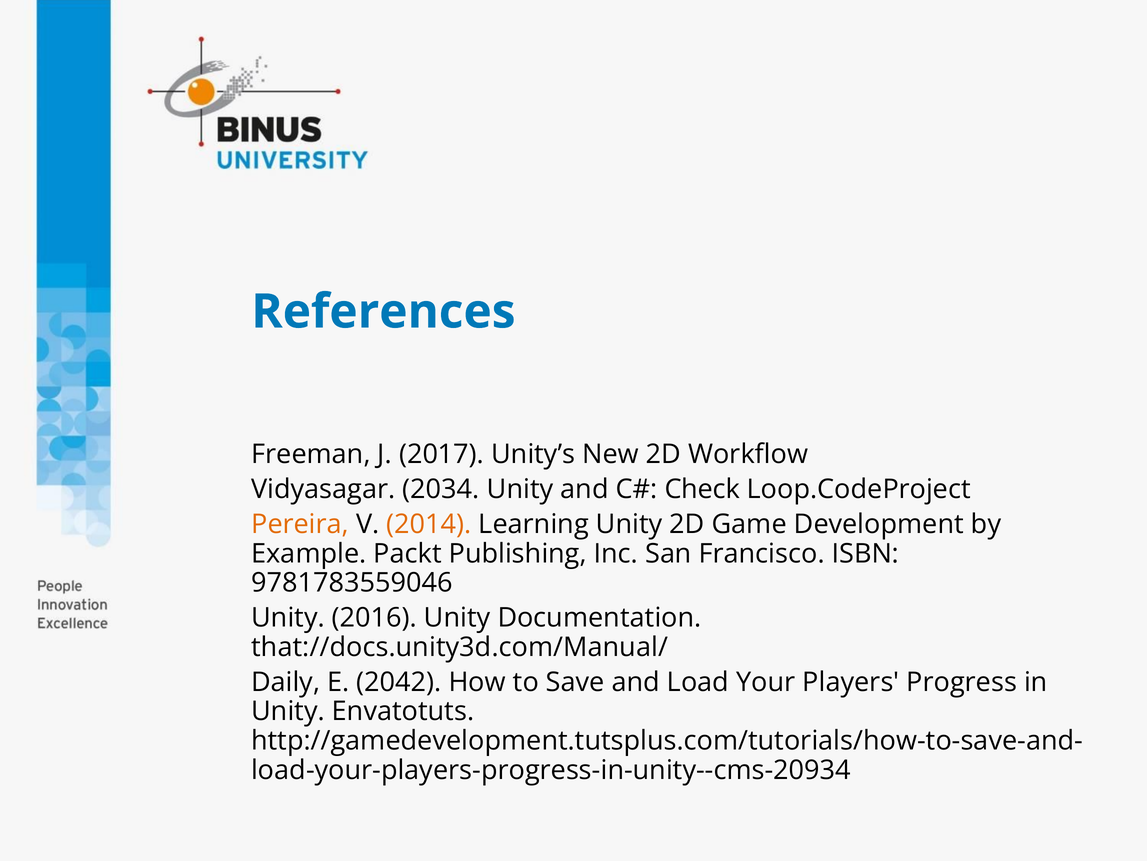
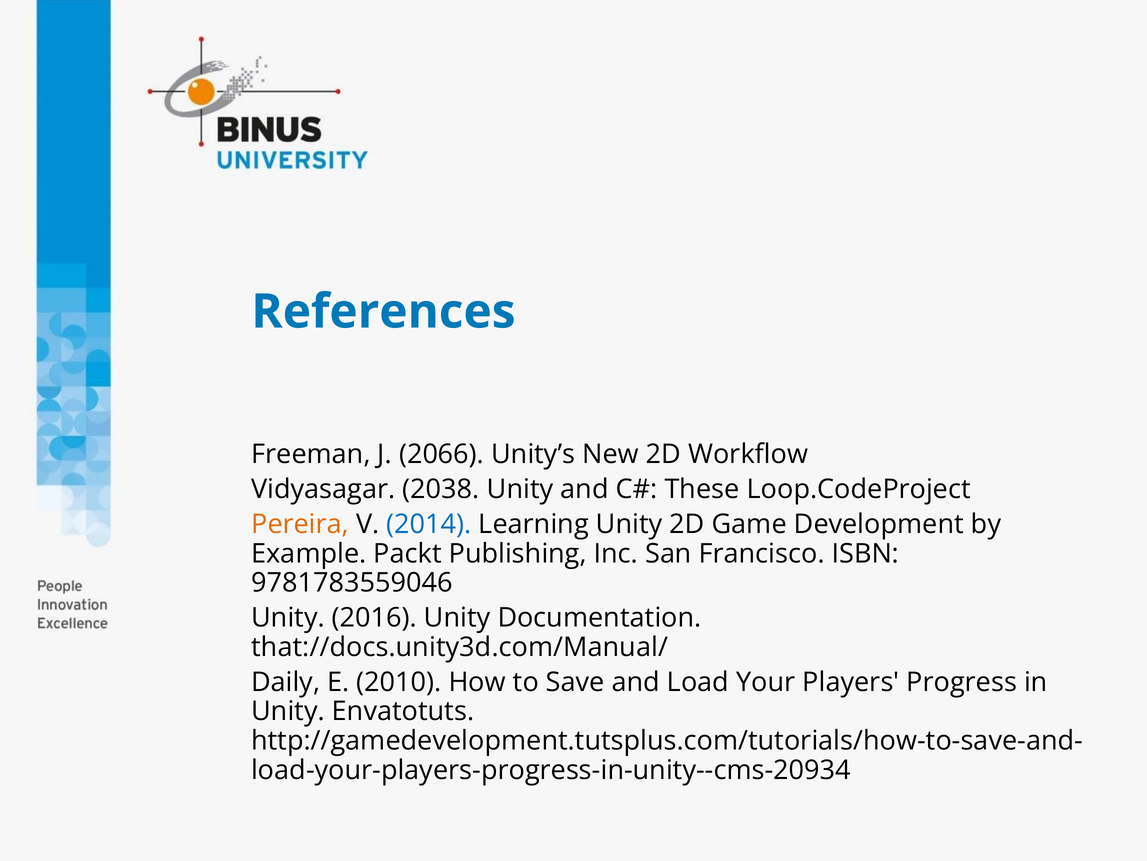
2017: 2017 -> 2066 (442, 454)
2034: 2034 -> 2038 (441, 489)
Check: Check -> These (702, 489)
2014 colour: orange -> blue (429, 524)
2042: 2042 -> 2010 (399, 682)
